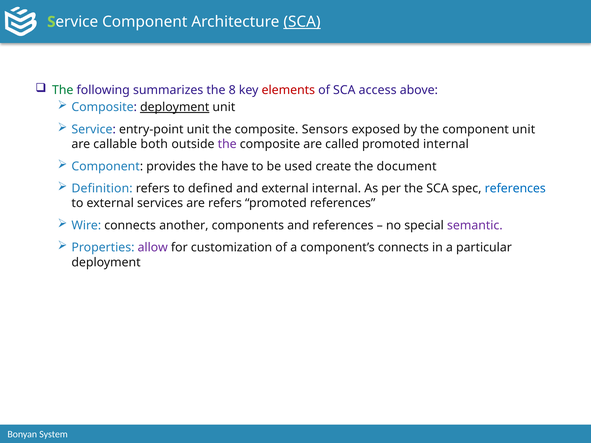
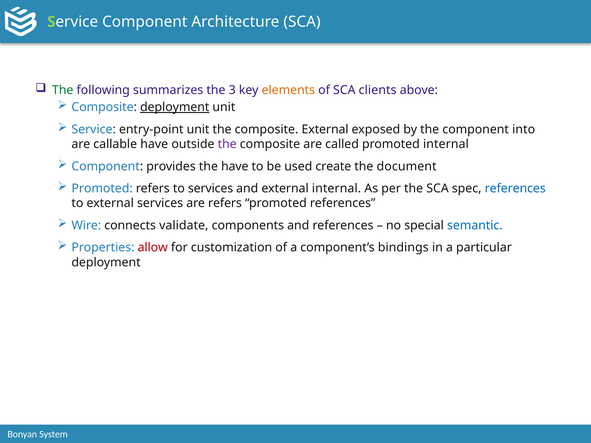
SCA underline: present -> none (302, 22)
8: 8 -> 3 (232, 90)
elements colour: red -> orange (288, 90)
access: access -> clients (378, 90)
composite Sensors: Sensors -> External (325, 129)
component unit: unit -> into (524, 129)
callable both: both -> have (154, 144)
Definition: Definition -> Promoted (102, 189)
to defined: defined -> services (211, 189)
another: another -> validate (184, 225)
semantic colour: purple -> blue (475, 225)
allow colour: purple -> red (153, 248)
component’s connects: connects -> bindings (403, 248)
